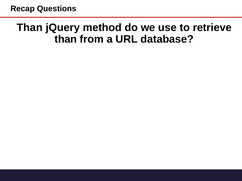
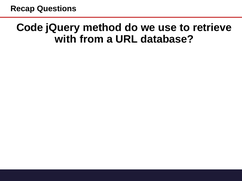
Than: Than -> Code (30, 28)
than: than -> with (66, 39)
